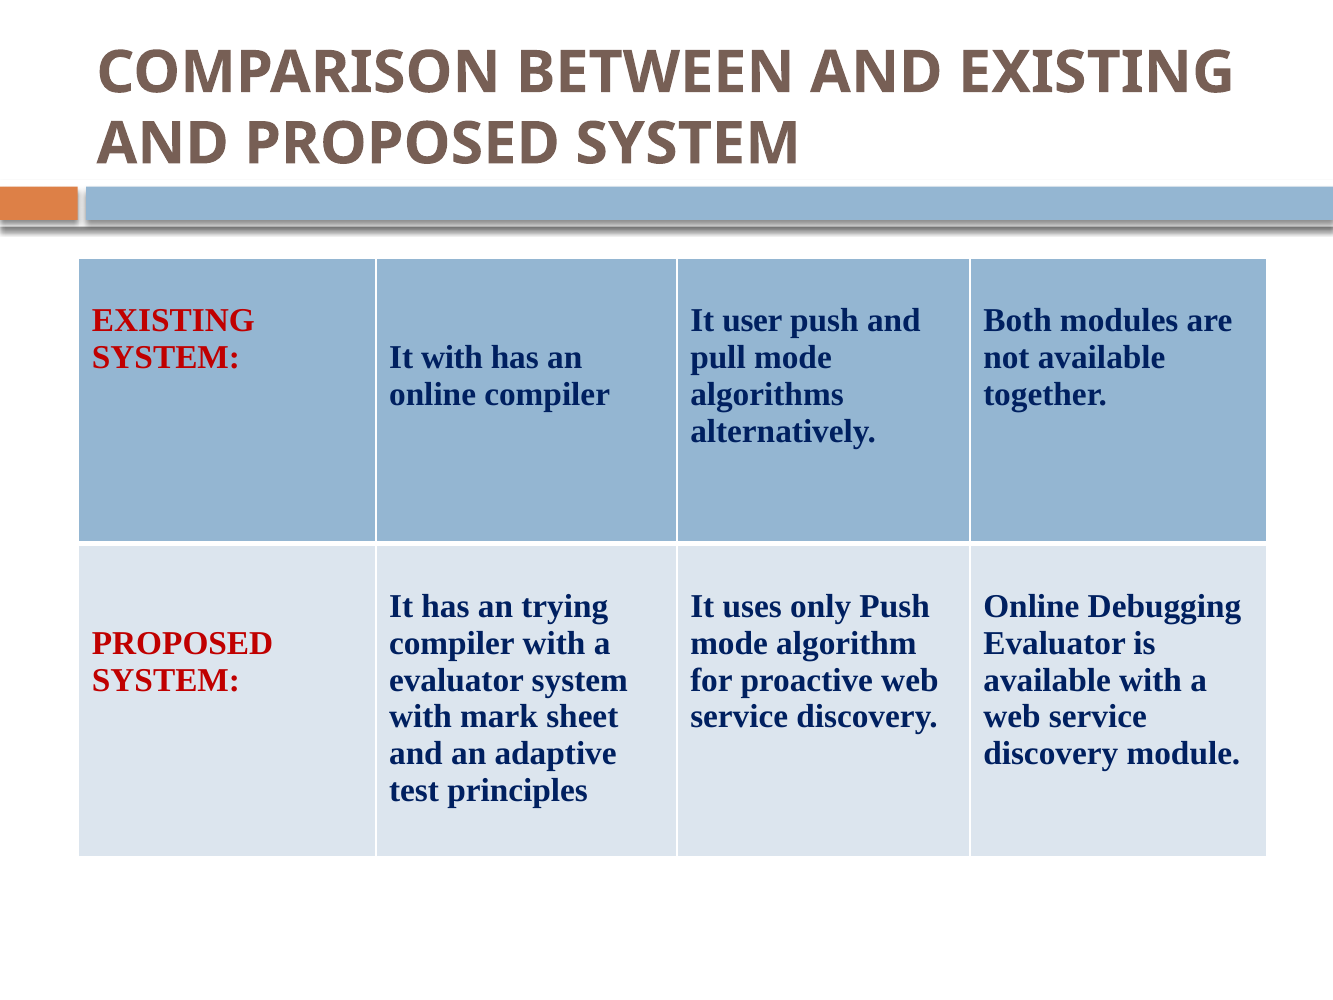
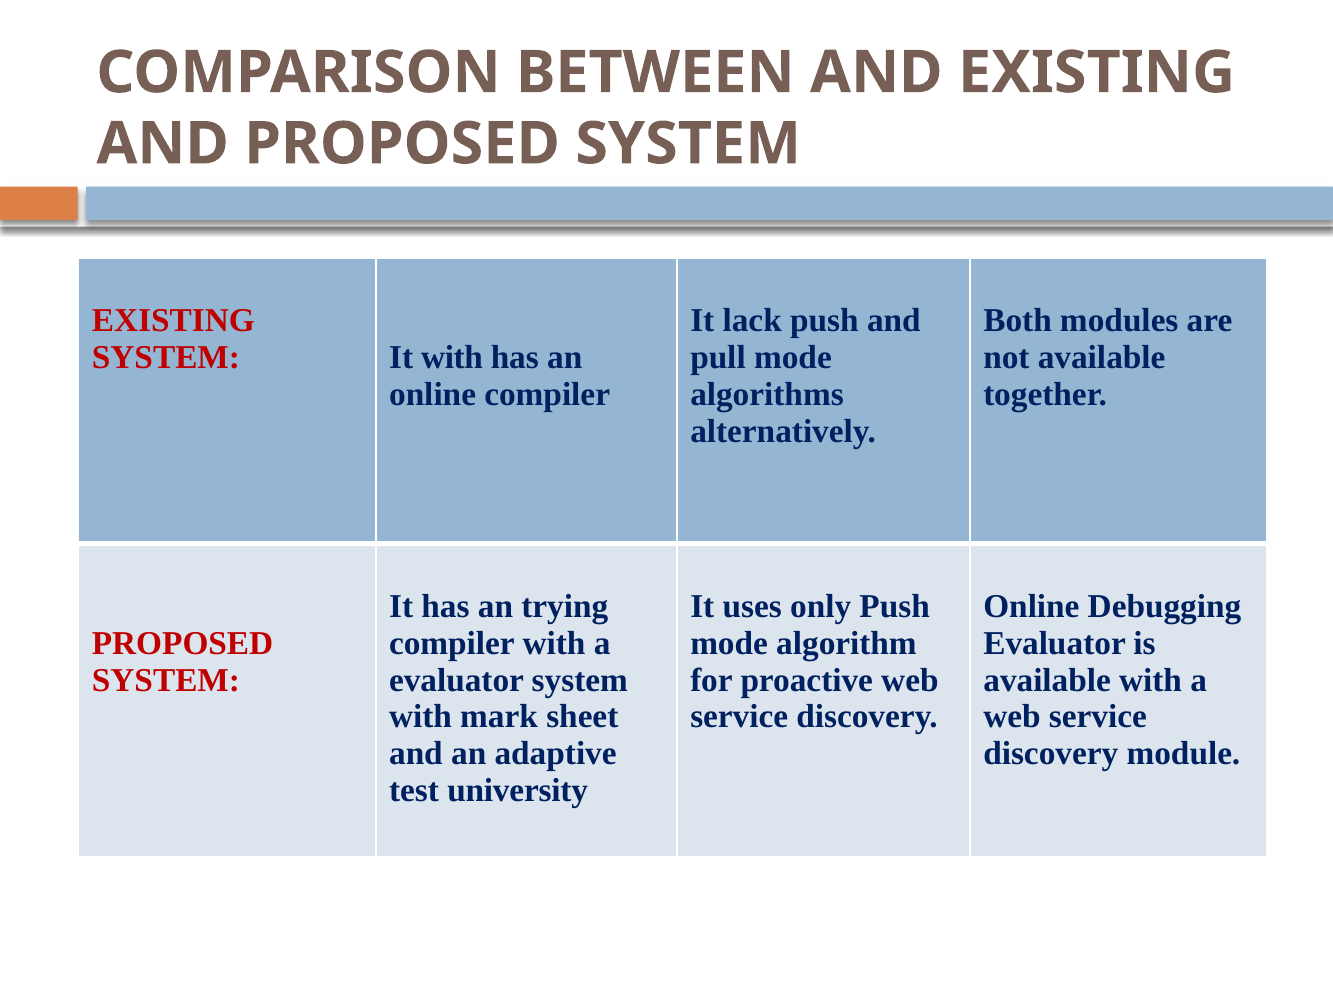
user: user -> lack (752, 321)
principles: principles -> university (518, 791)
